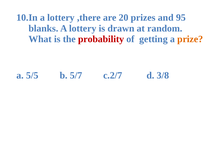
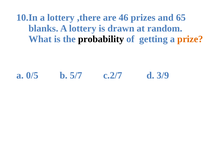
20: 20 -> 46 (124, 18)
95: 95 -> 65 (181, 18)
probability colour: red -> black (101, 39)
5/5: 5/5 -> 0/5 (32, 75)
3/8: 3/8 -> 3/9 (163, 75)
